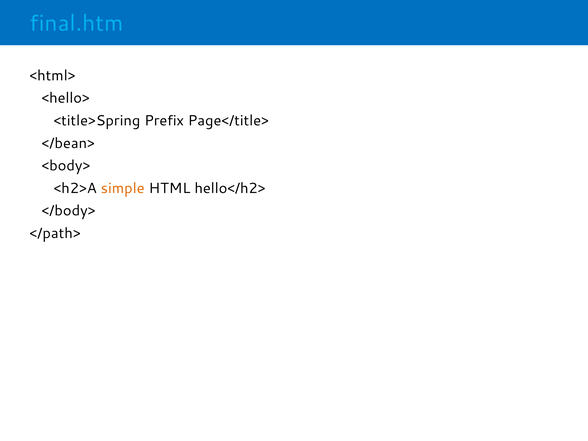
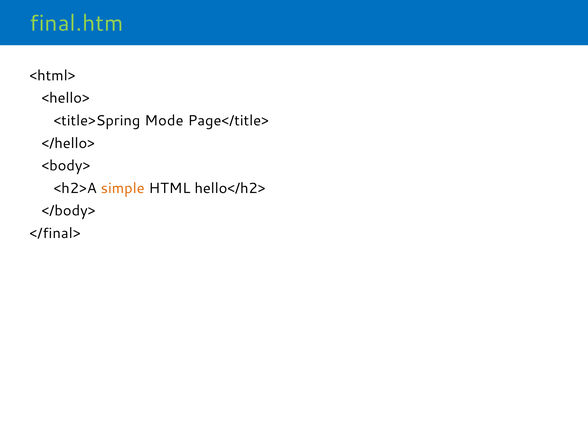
final.htm colour: light blue -> light green (77, 23)
Prefix: Prefix -> Mode (164, 121)
</bean>: </bean> -> </hello> (68, 143)
</path>: </path> -> </final> (55, 233)
